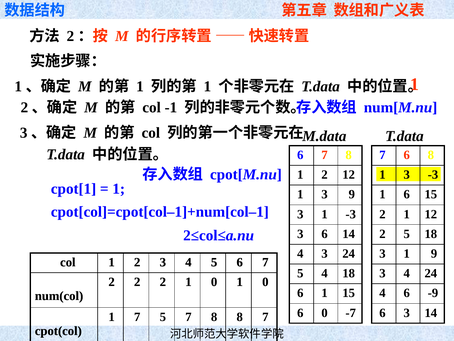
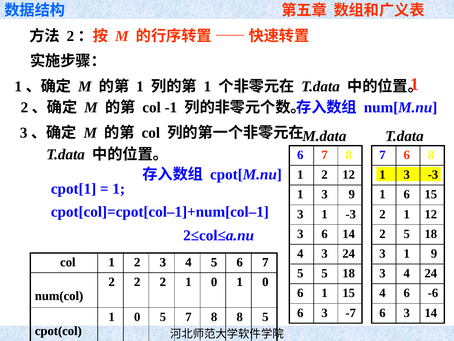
5 4: 4 -> 5 (325, 273)
-9: -9 -> -6 (433, 293)
0: 0 -> 3 (325, 312)
7: 7 -> 0 (137, 316)
8 7: 7 -> 5 (265, 316)
